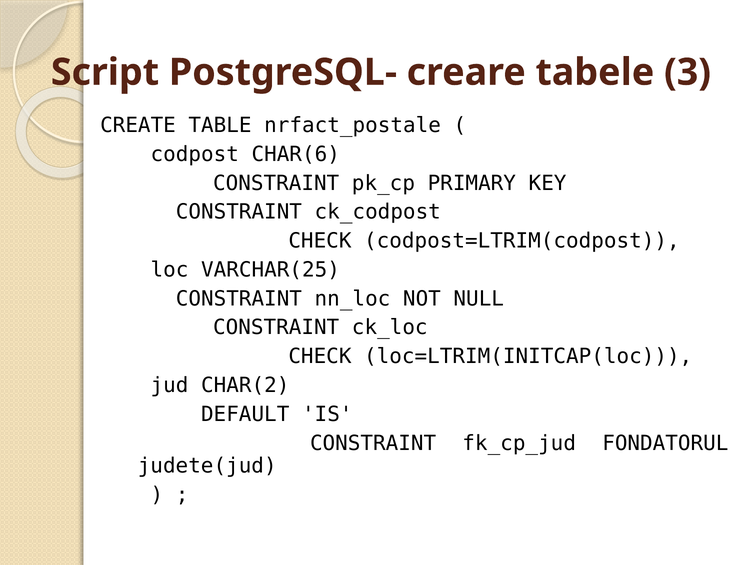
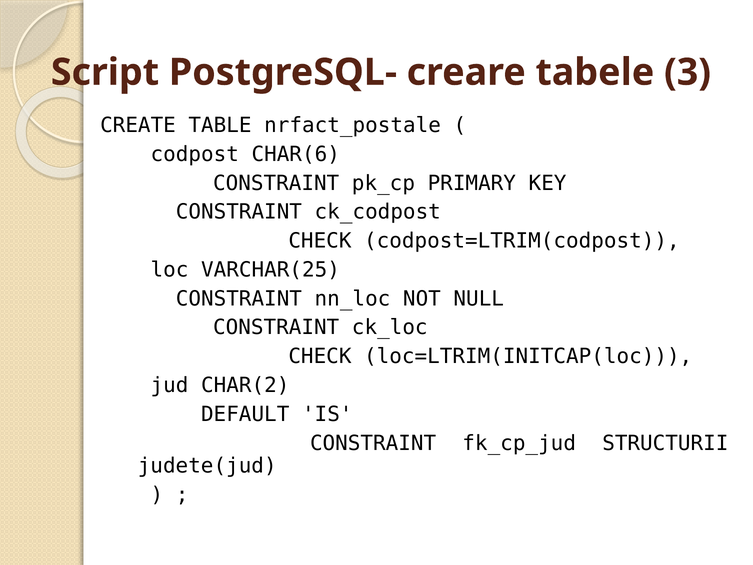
FONDATORUL: FONDATORUL -> STRUCTURII (665, 443)
